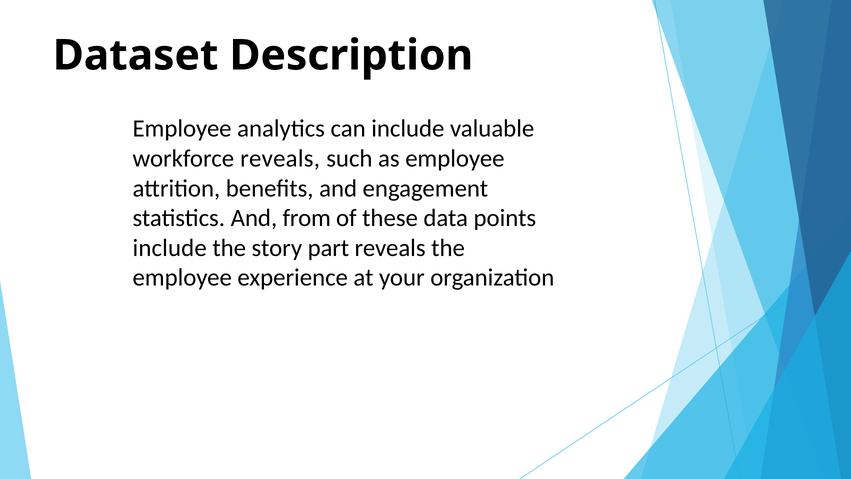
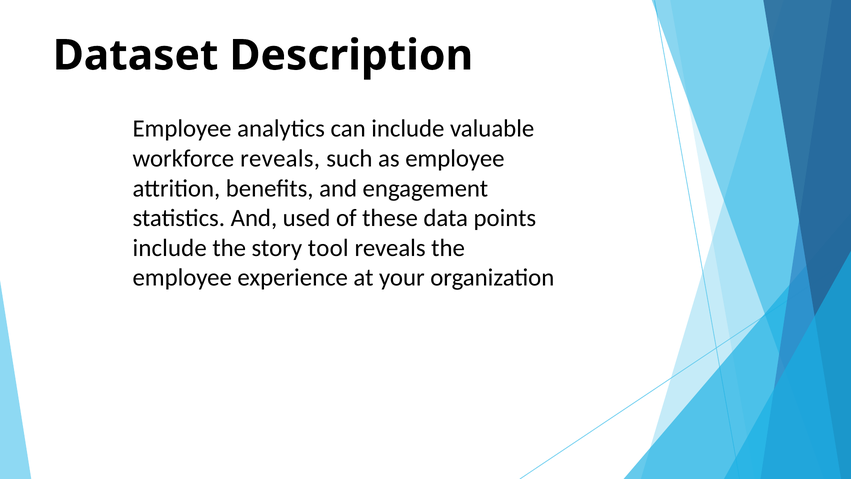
from: from -> used (307, 218)
part: part -> tool (328, 248)
